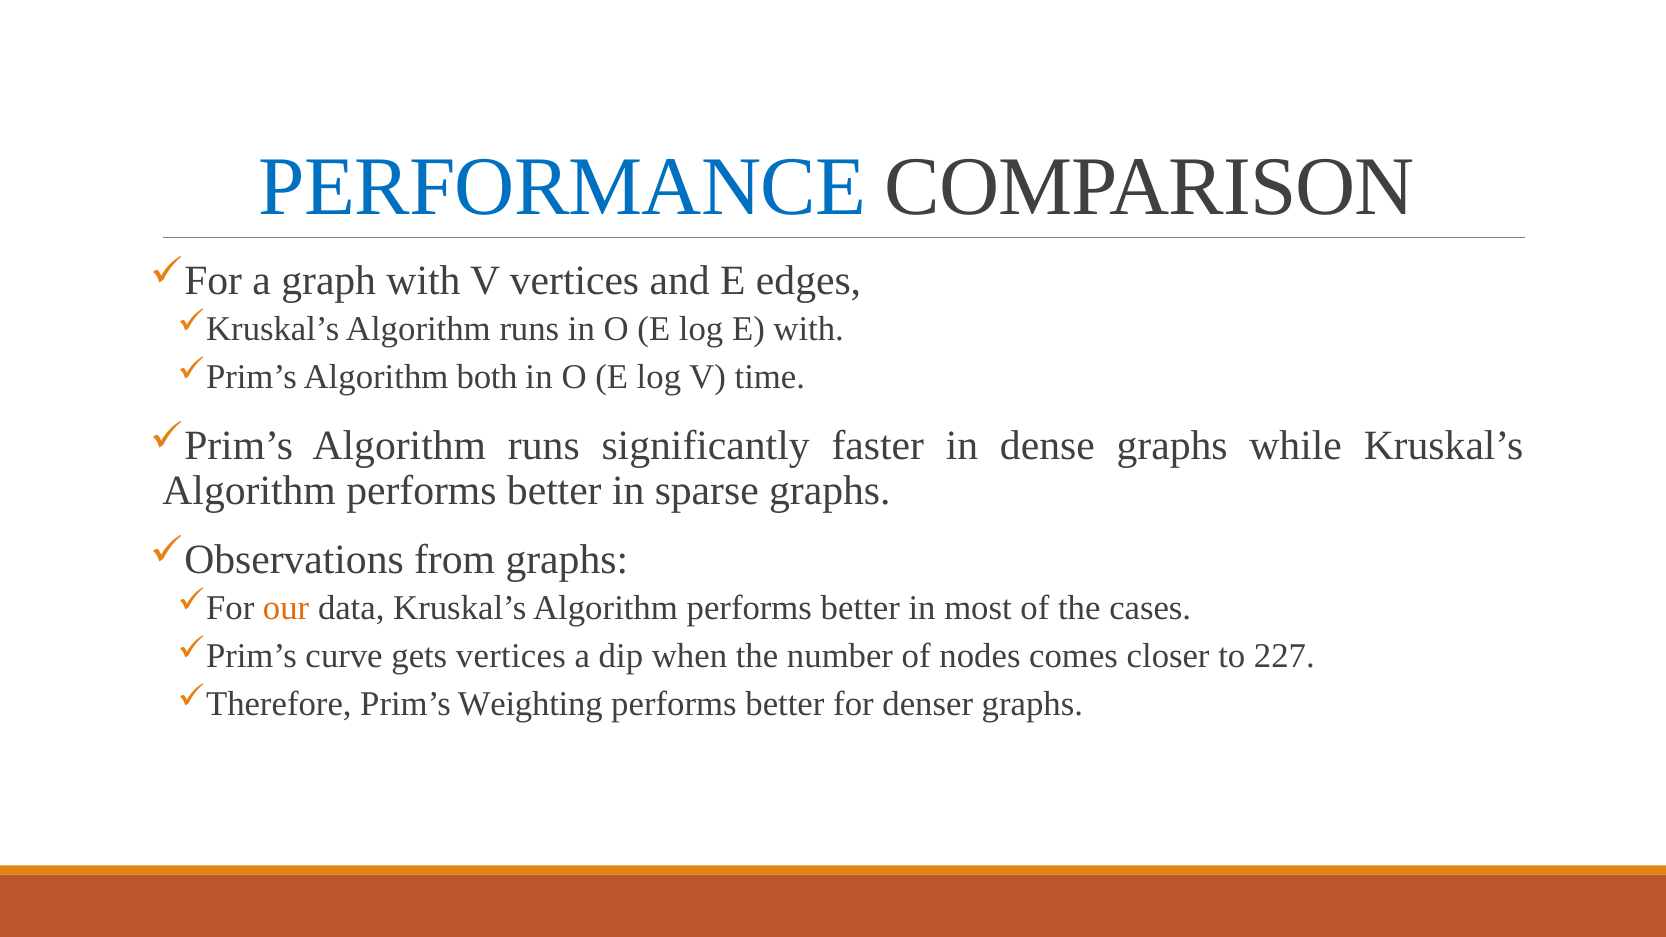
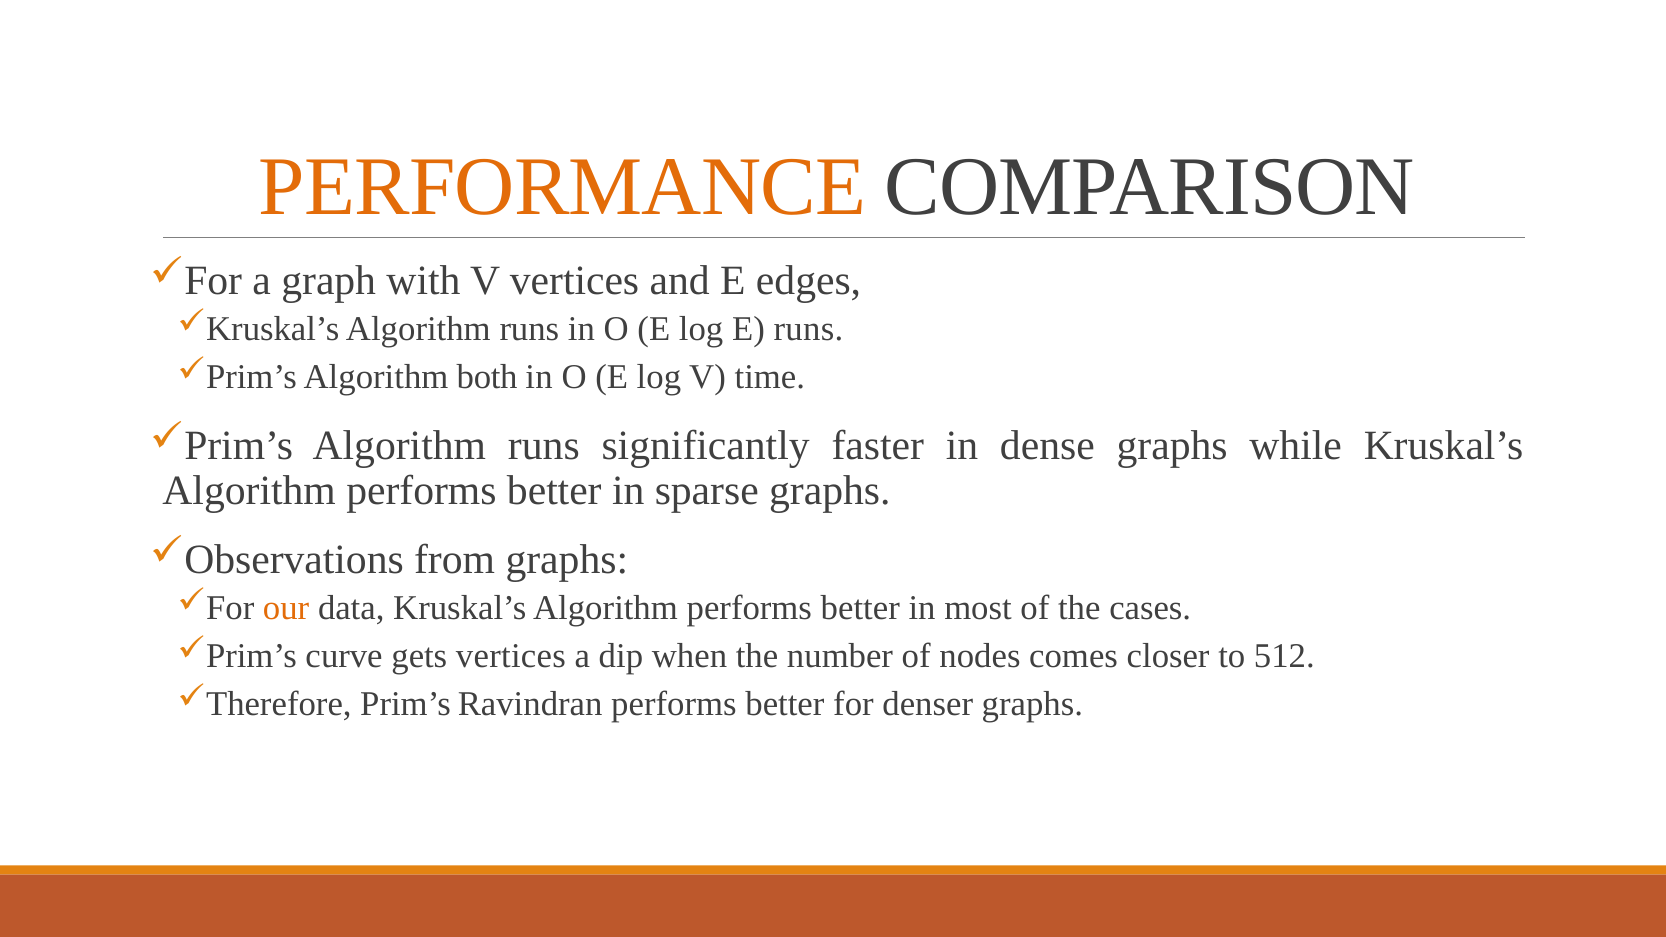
PERFORMANCE colour: blue -> orange (563, 187)
E with: with -> runs (808, 329)
227: 227 -> 512 (1284, 656)
Weighting: Weighting -> Ravindran (530, 704)
